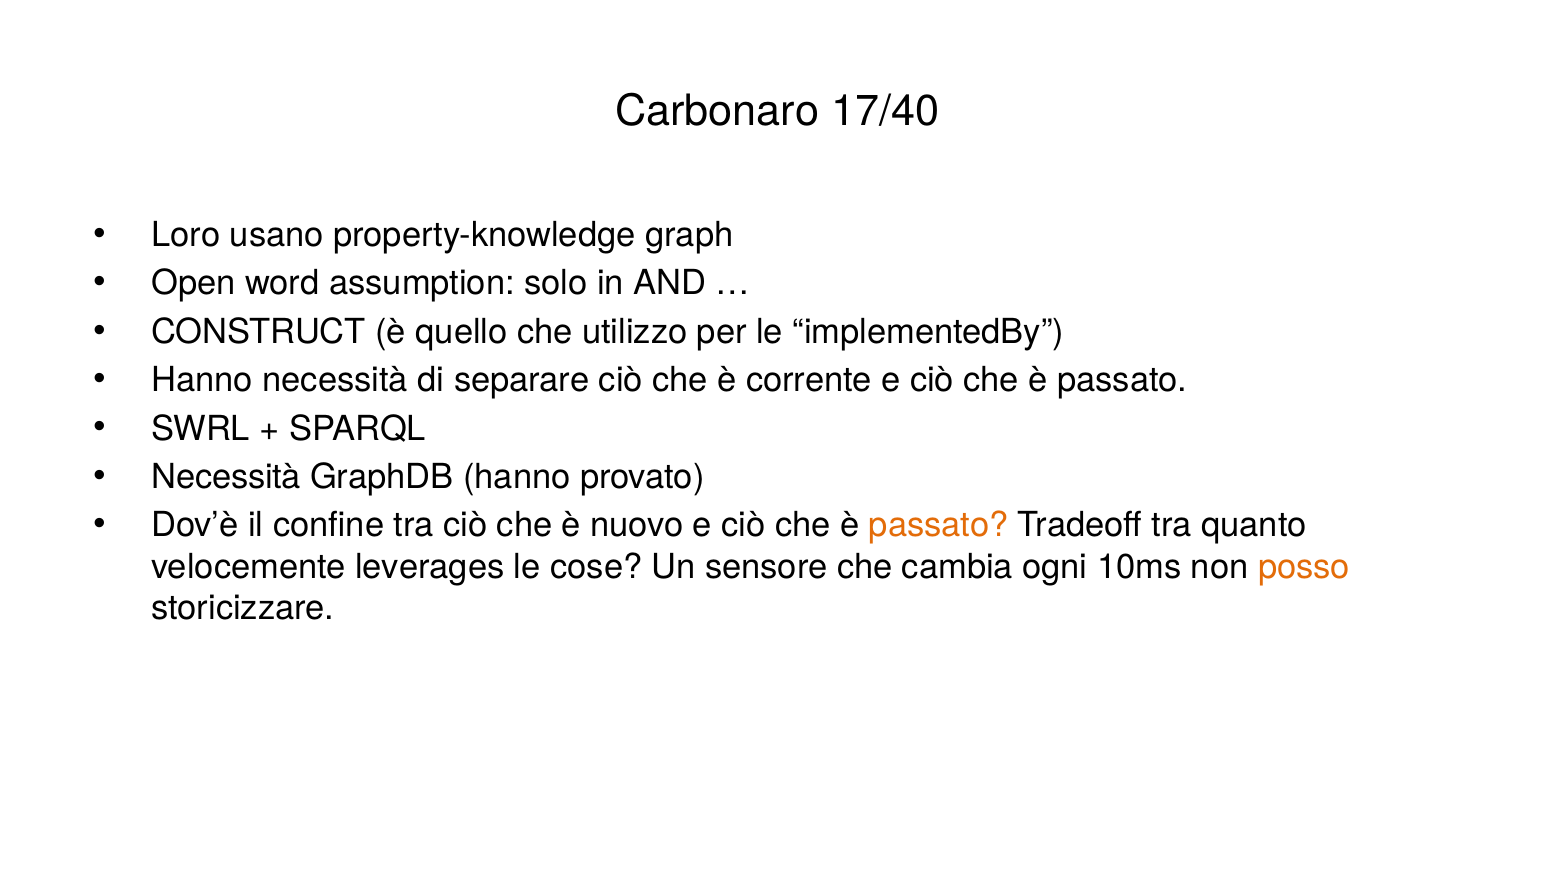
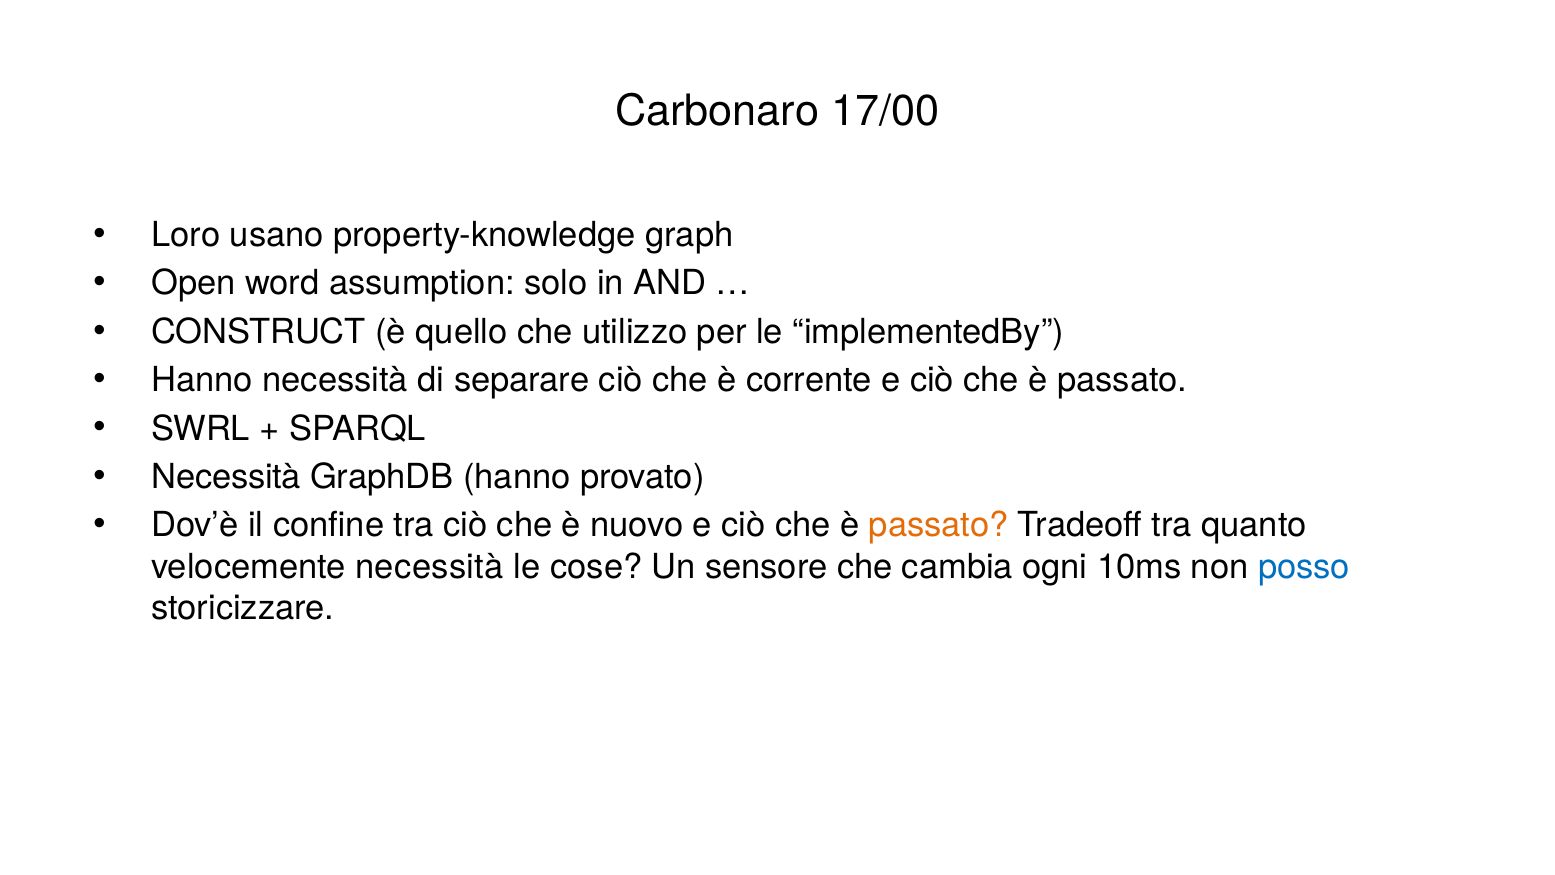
17/40: 17/40 -> 17/00 (885, 111)
velocemente leverages: leverages -> necessità (430, 567)
posso colour: orange -> blue (1304, 567)
